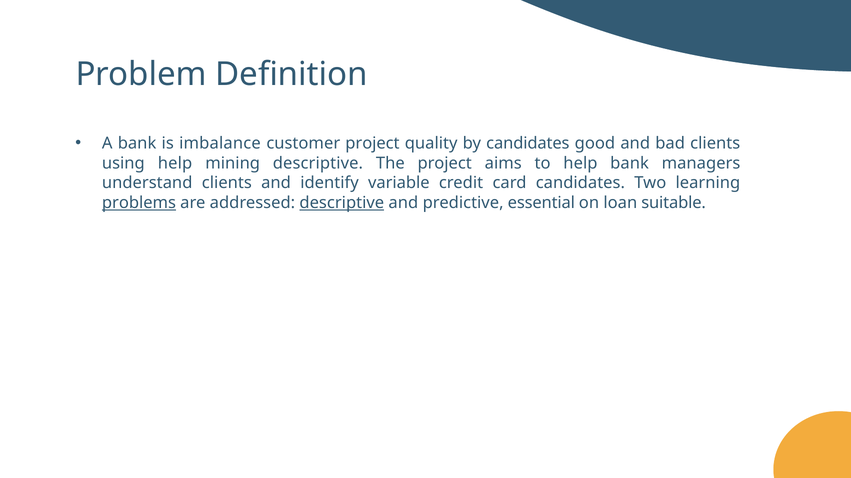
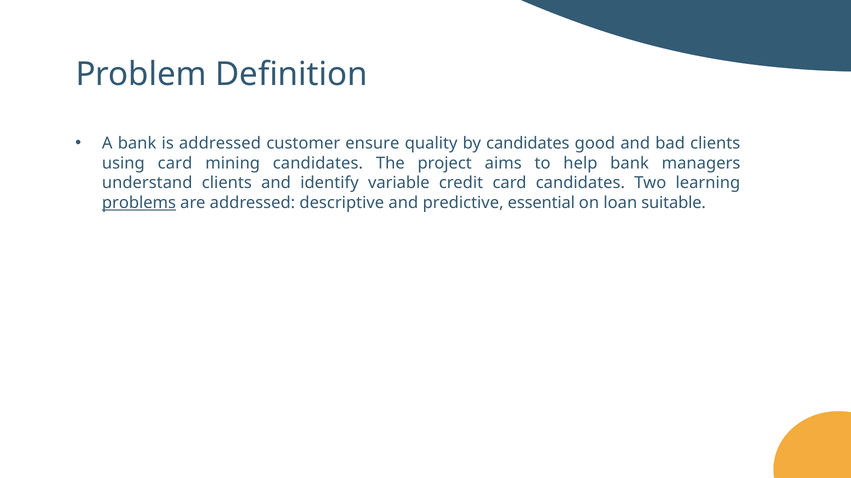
is imbalance: imbalance -> addressed (220, 144)
customer project: project -> ensure (372, 144)
using help: help -> card (175, 163)
mining descriptive: descriptive -> candidates (318, 163)
descriptive underline: present -> none (342, 203)
